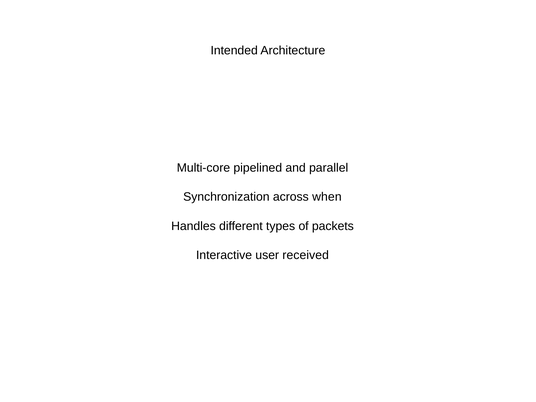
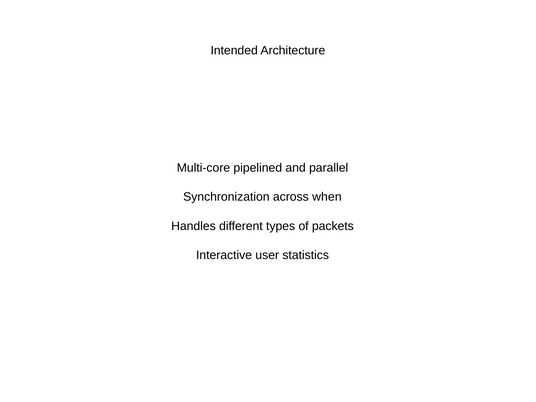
received: received -> statistics (306, 255)
